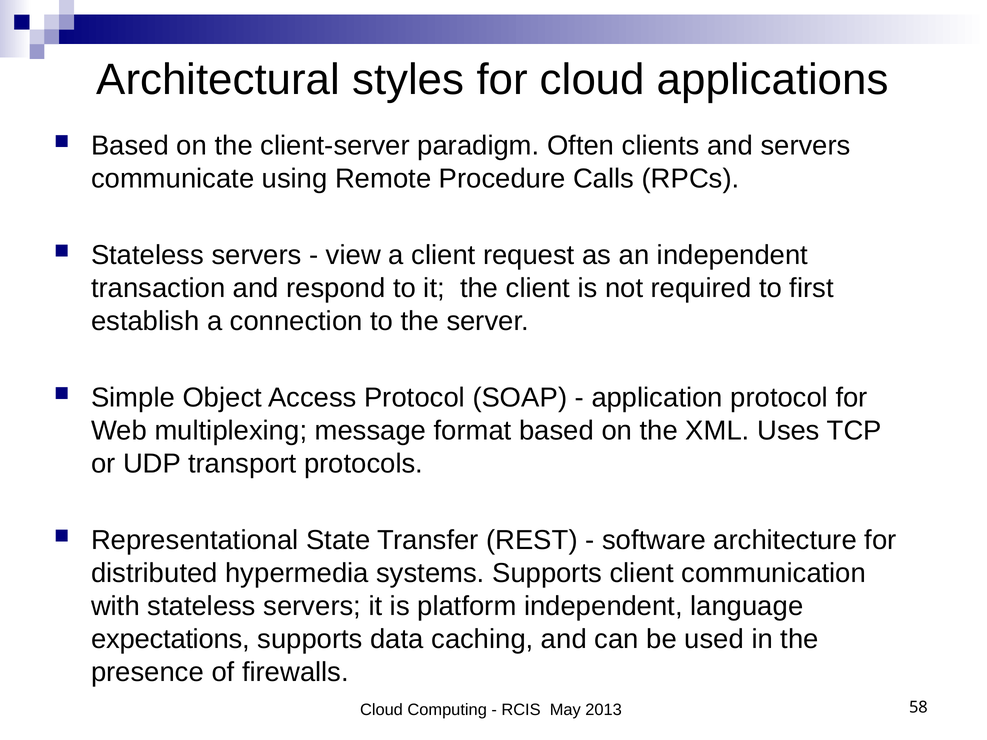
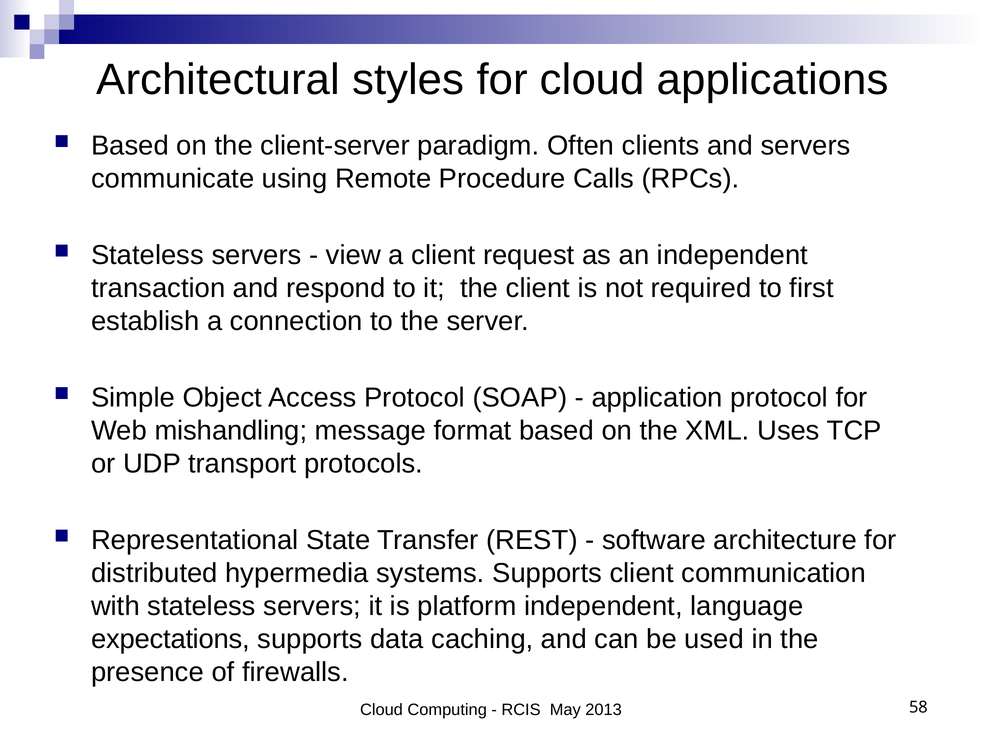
multiplexing: multiplexing -> mishandling (231, 431)
